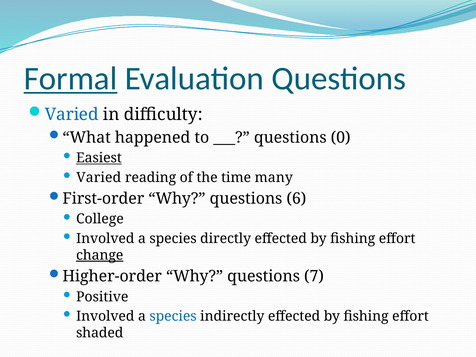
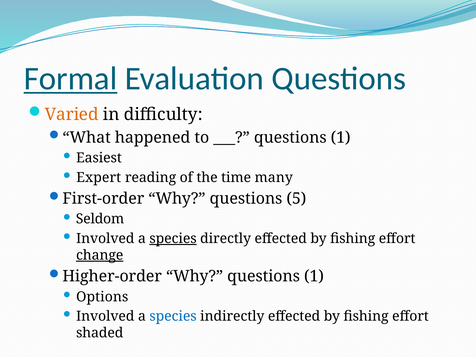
Varied colour: blue -> orange (72, 115)
0: 0 -> 1 (341, 138)
Easiest underline: present -> none (99, 158)
Varied: Varied -> Expert (99, 177)
6: 6 -> 5 (296, 199)
College: College -> Seldom (100, 219)
species underline: none -> present (173, 238)
Why questions 7: 7 -> 1 (314, 276)
Positive: Positive -> Options (102, 297)
